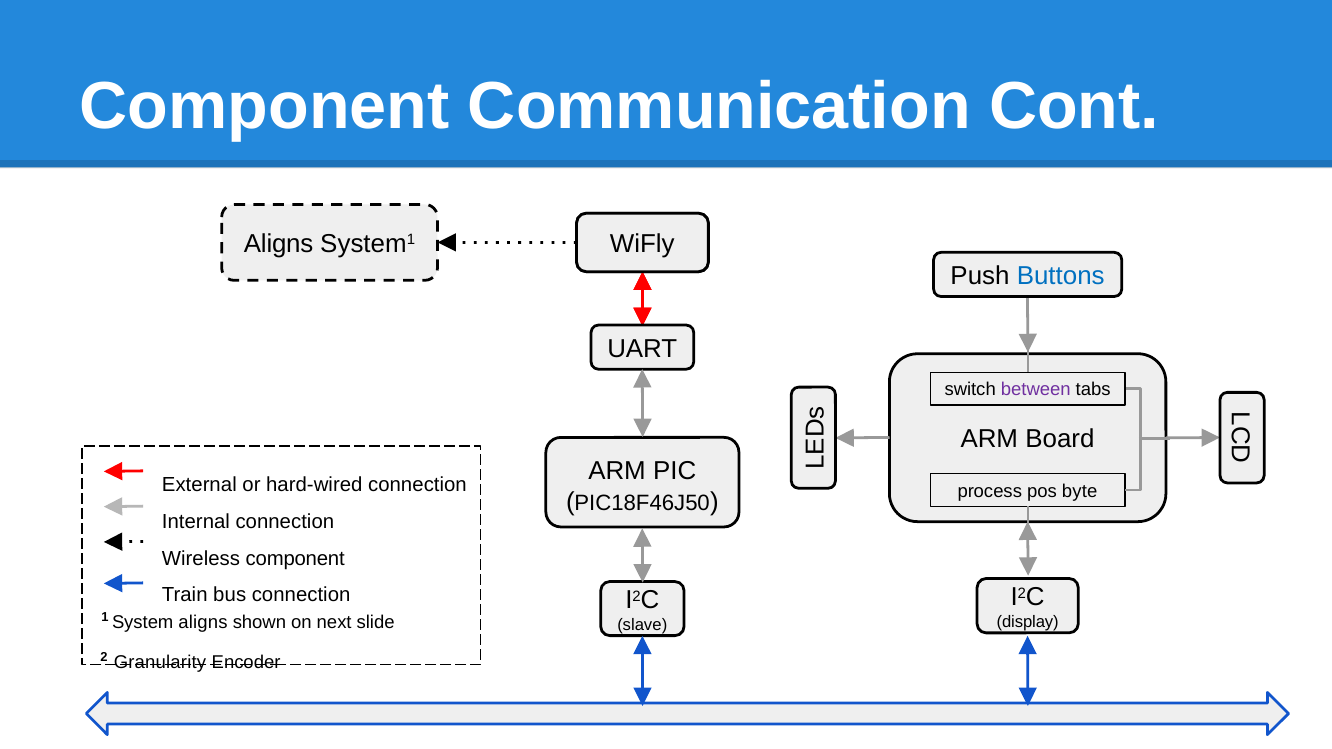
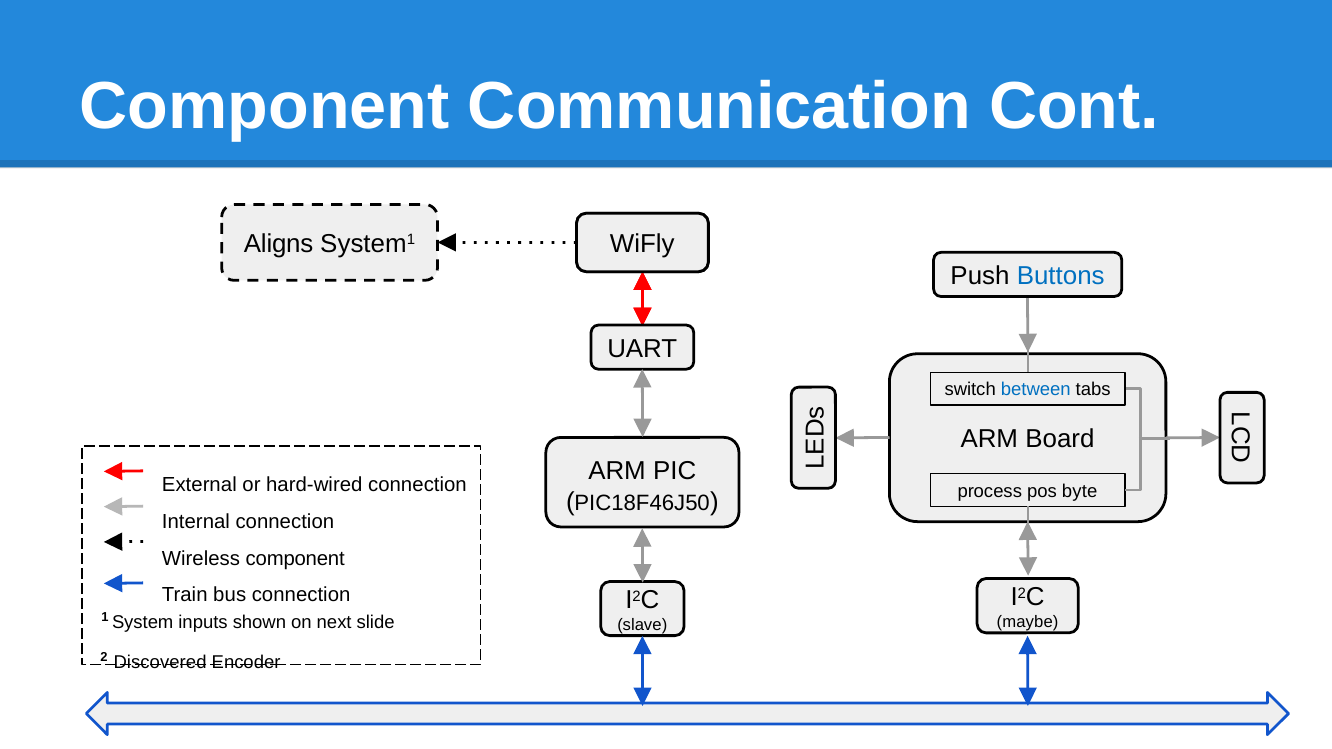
between colour: purple -> blue (1036, 390)
System aligns: aligns -> inputs (203, 622)
display: display -> maybe (1028, 623)
Granularity: Granularity -> Discovered (160, 662)
